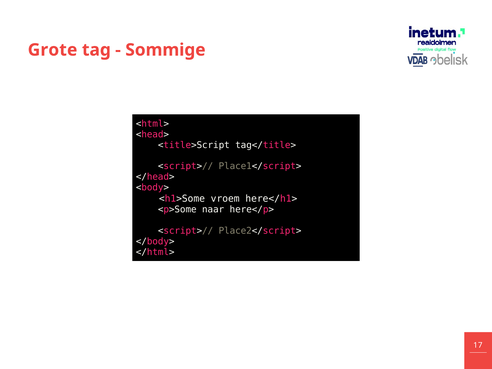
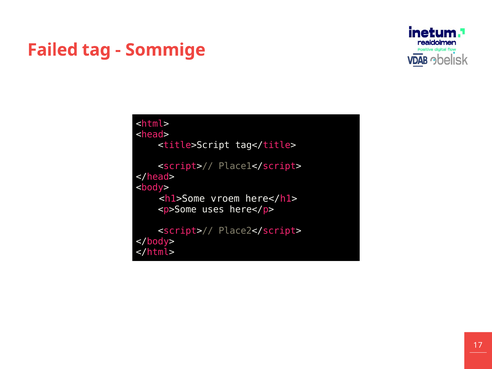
Grote: Grote -> Failed (53, 50)
naar: naar -> uses (213, 209)
